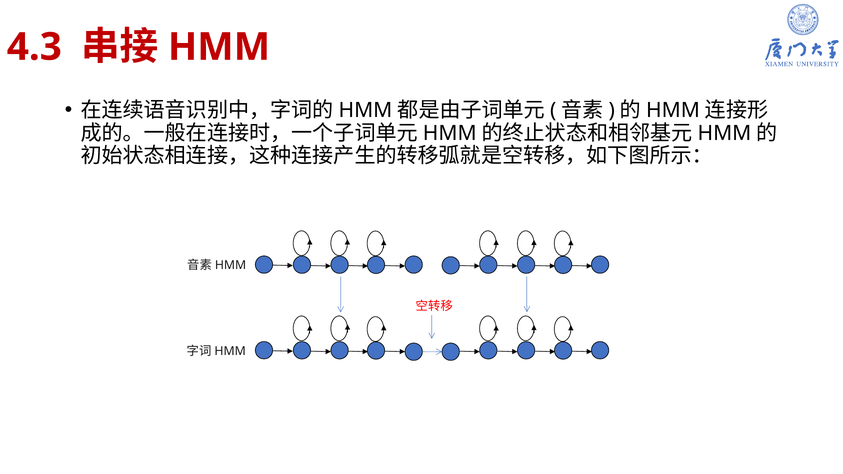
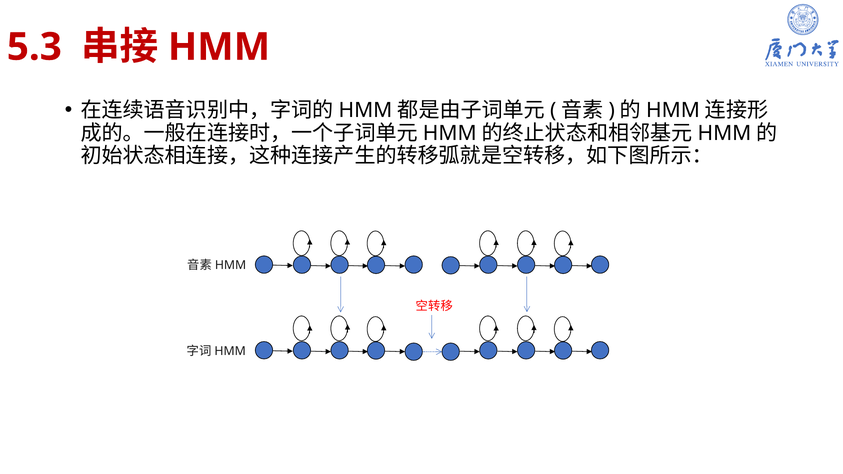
4.3: 4.3 -> 5.3 (34, 47)
